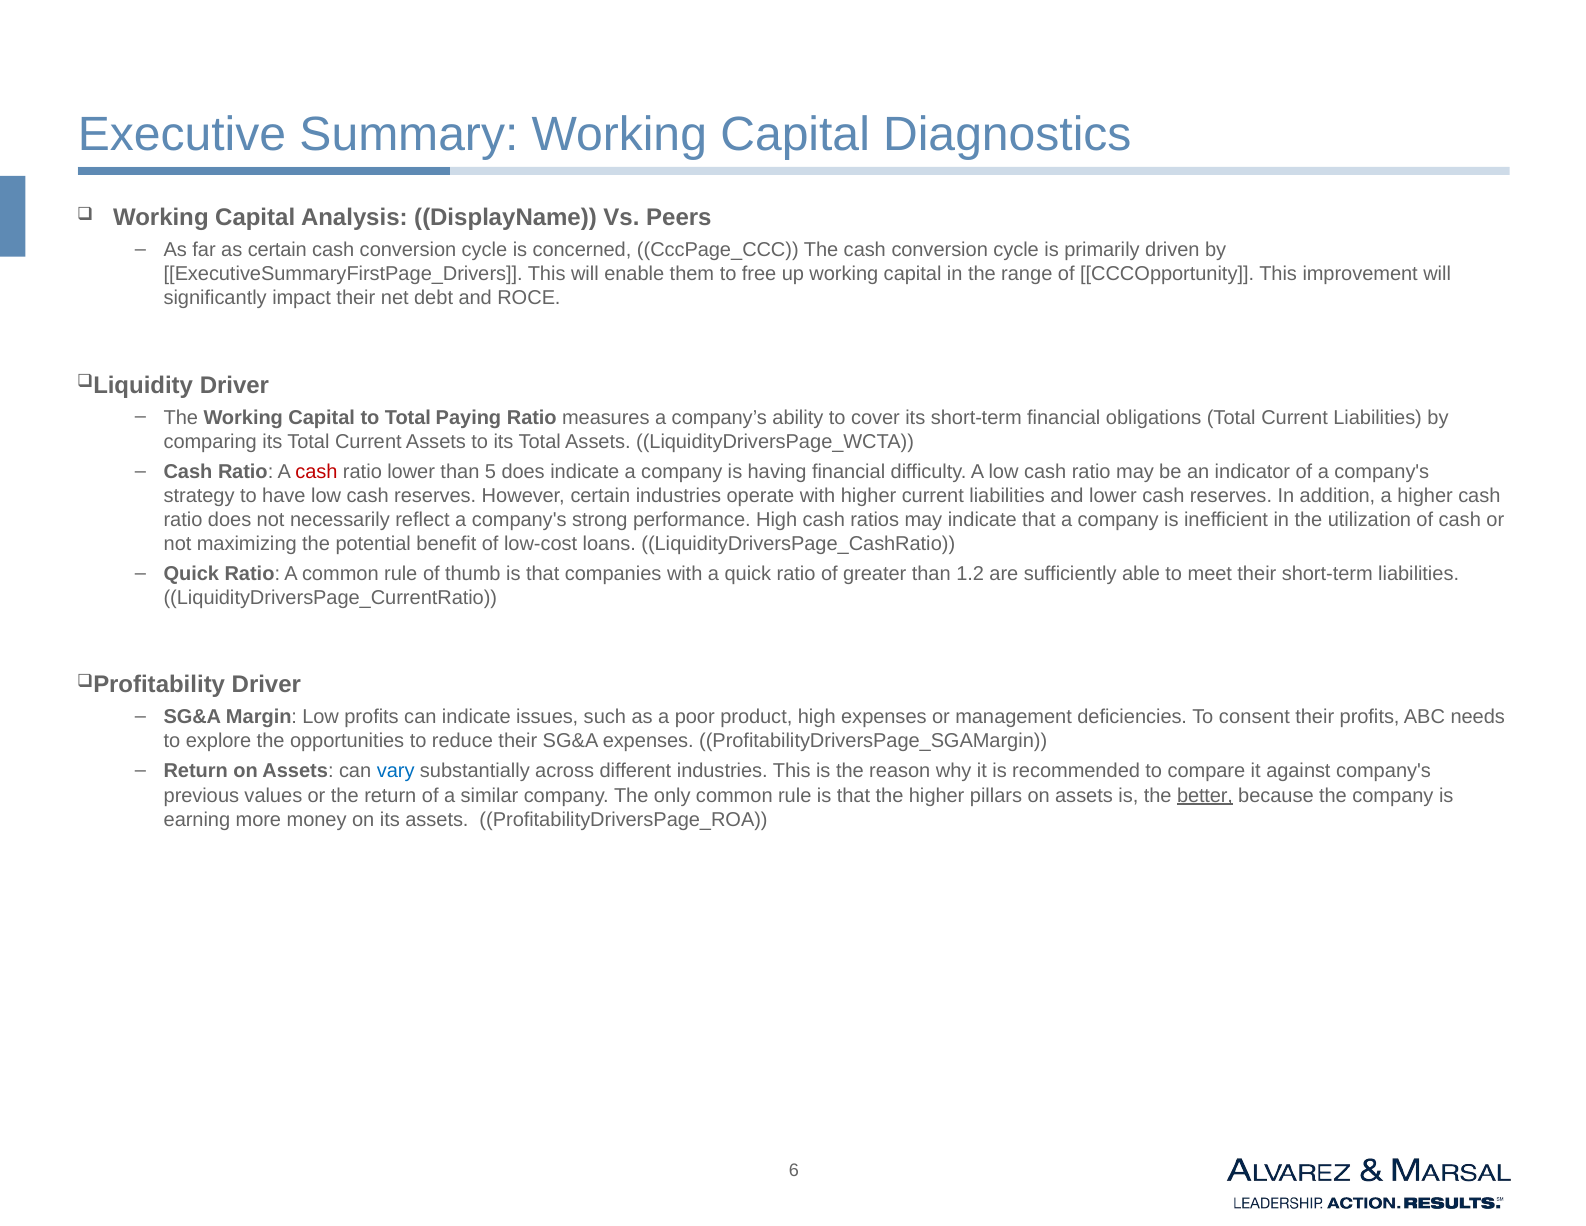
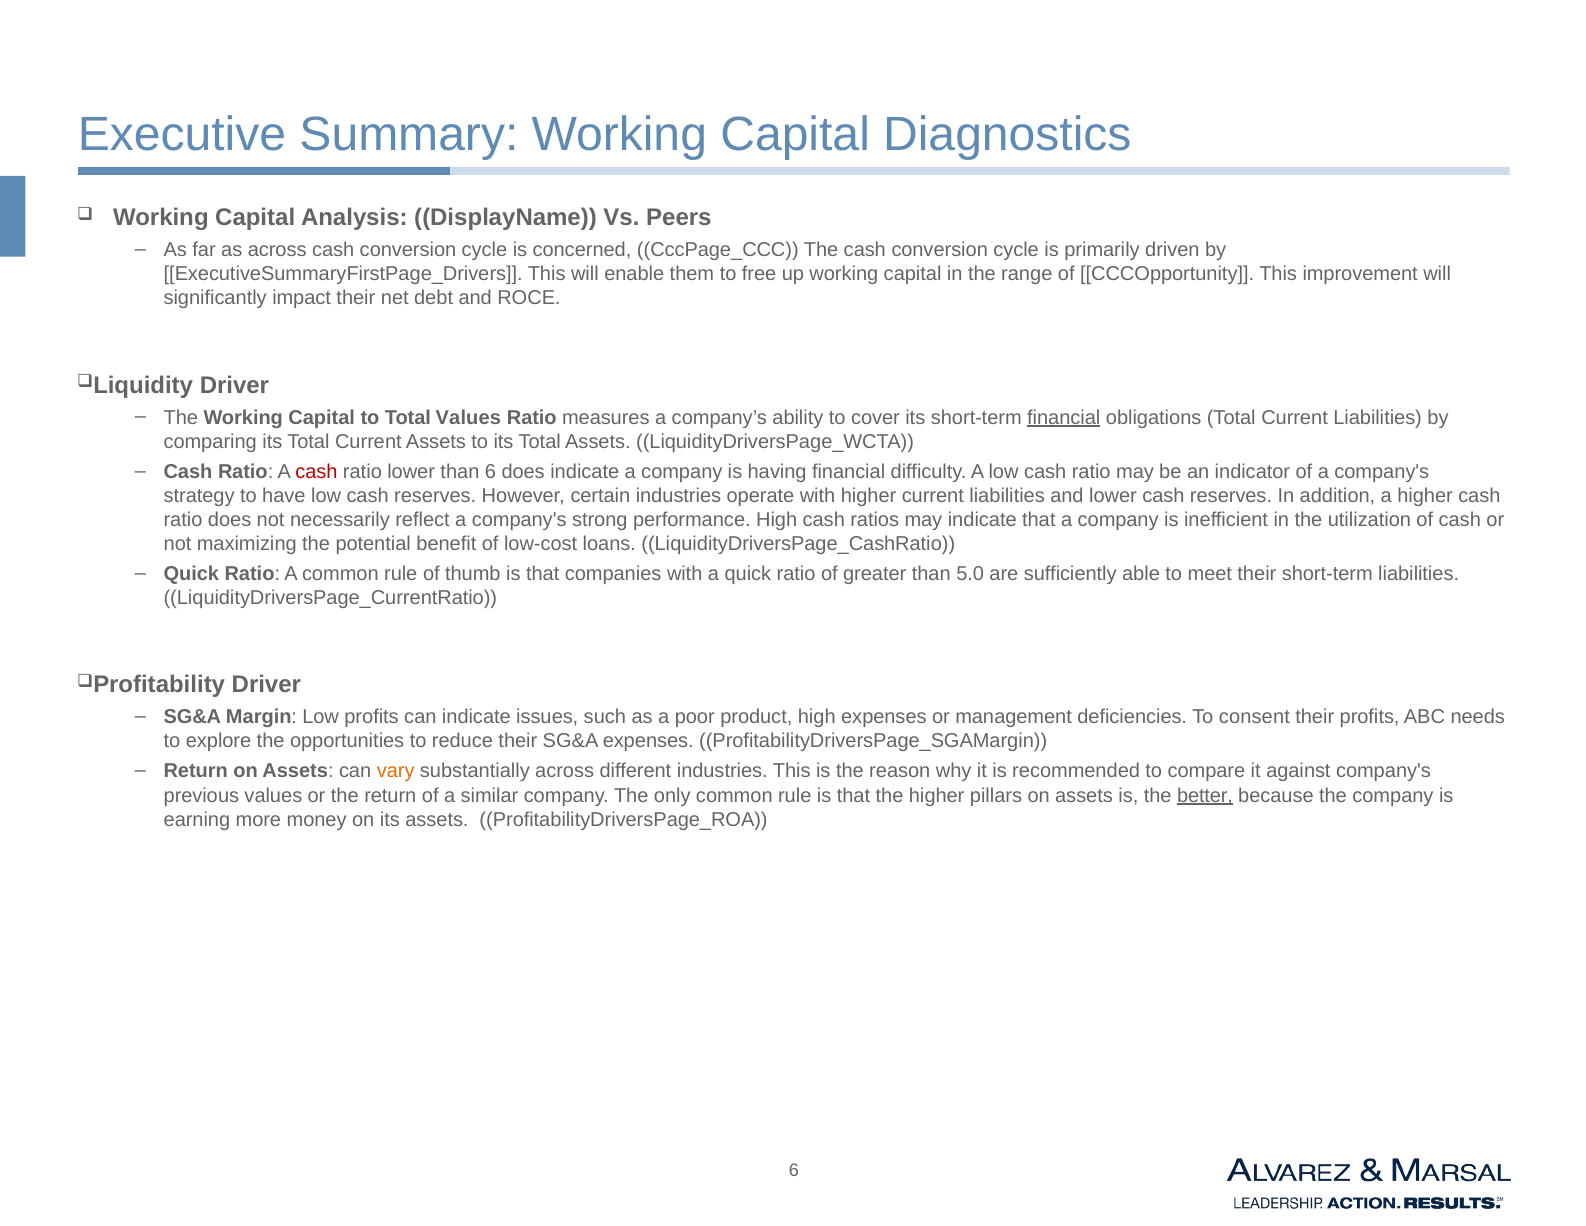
as certain: certain -> across (277, 250)
Total Paying: Paying -> Values (468, 417)
financial underline: none -> present (1064, 417)
than 5: 5 -> 6 (491, 471)
1.2: 1.2 -> 5.0 (970, 574)
vary colour: blue -> orange (396, 771)
